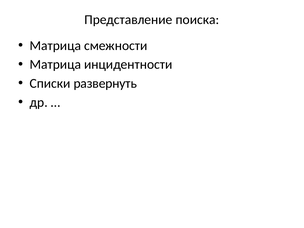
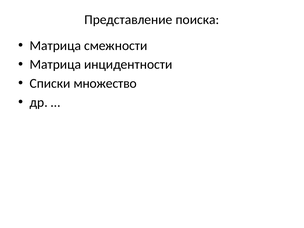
развернуть: развернуть -> множество (105, 83)
